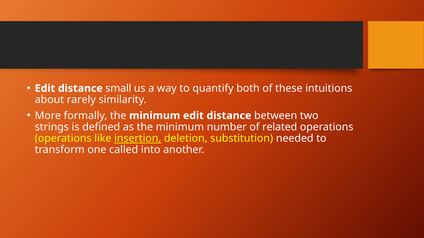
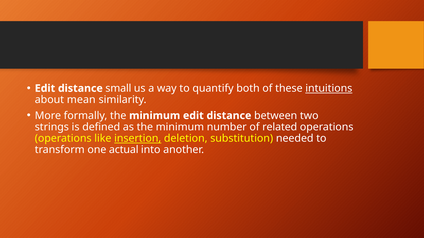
intuitions underline: none -> present (329, 89)
rarely: rarely -> mean (81, 100)
called: called -> actual (124, 150)
